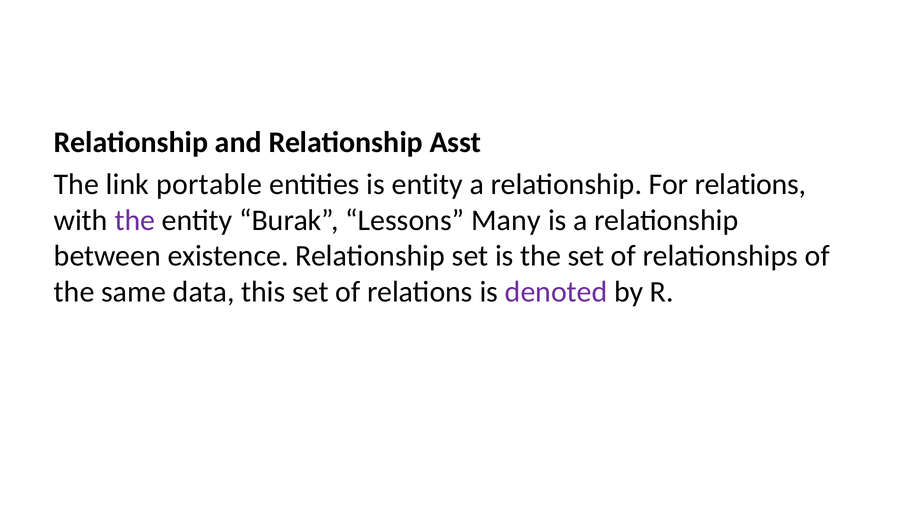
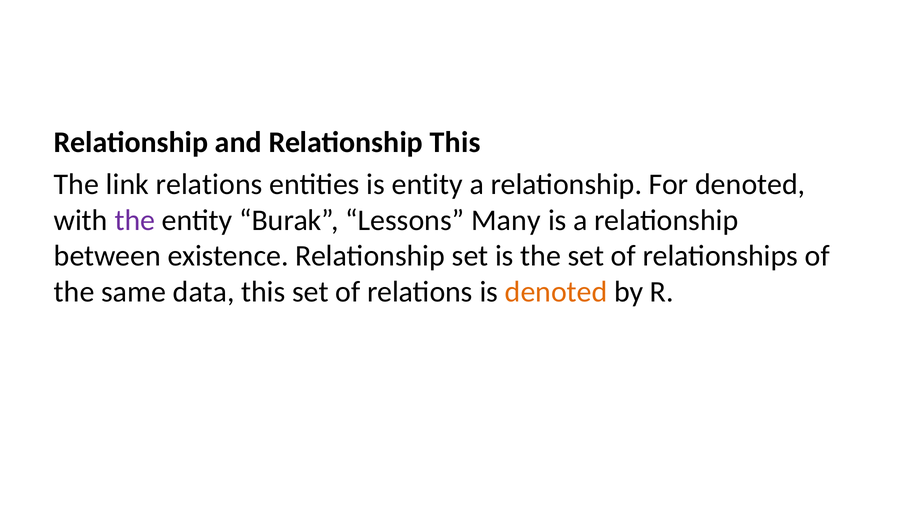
Relationship Asst: Asst -> This (455, 142)
link portable: portable -> relations (209, 184)
For relations: relations -> denoted (750, 184)
denoted colour: purple -> orange (556, 292)
